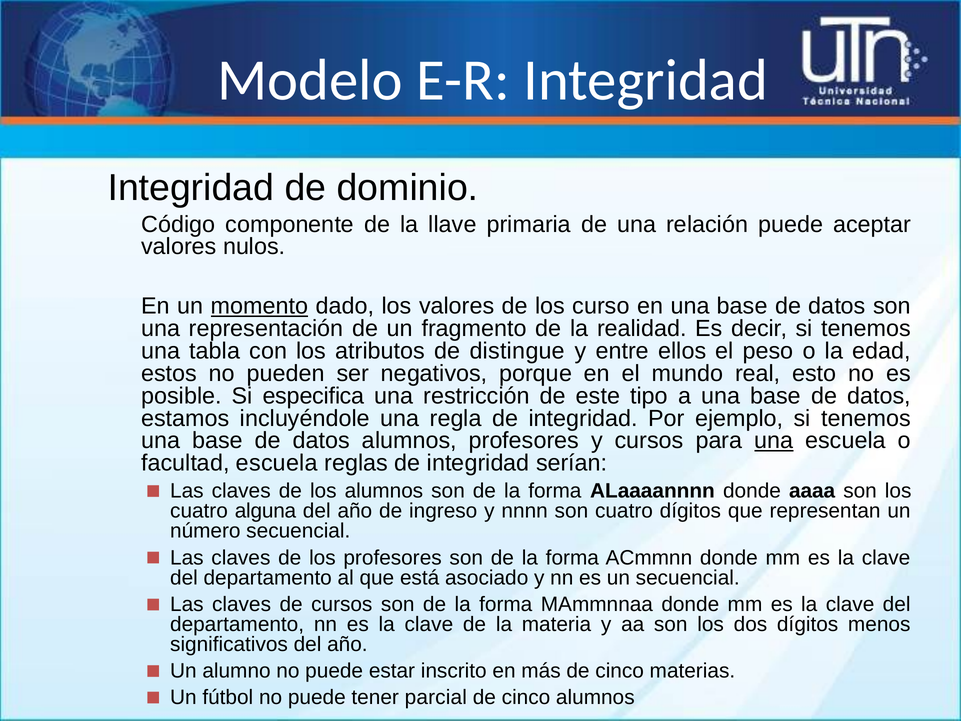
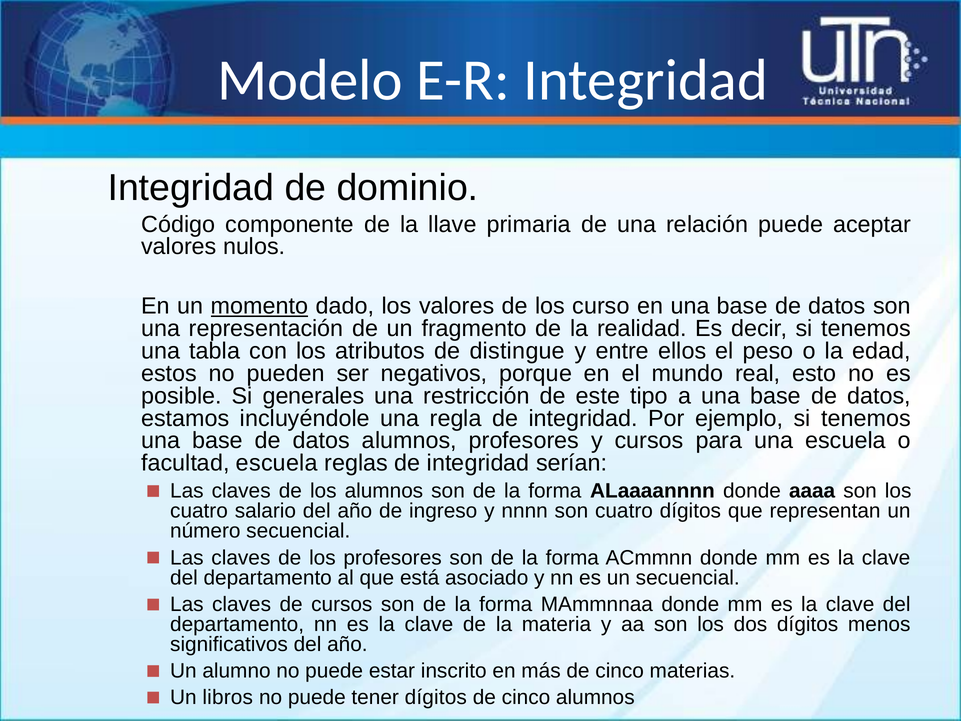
especifica: especifica -> generales (314, 396)
una underline: present -> none (774, 441)
alguna: alguna -> salario (265, 511)
fútbol: fútbol -> libros (228, 697)
tener parcial: parcial -> dígitos (436, 697)
